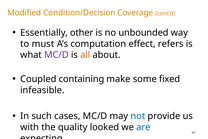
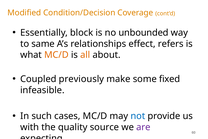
other: other -> block (82, 33)
must: must -> same (43, 44)
computation: computation -> relationships (98, 44)
MC/D colour: purple -> orange (56, 55)
containing: containing -> previously (81, 79)
looked: looked -> source (104, 127)
are colour: blue -> purple (143, 127)
